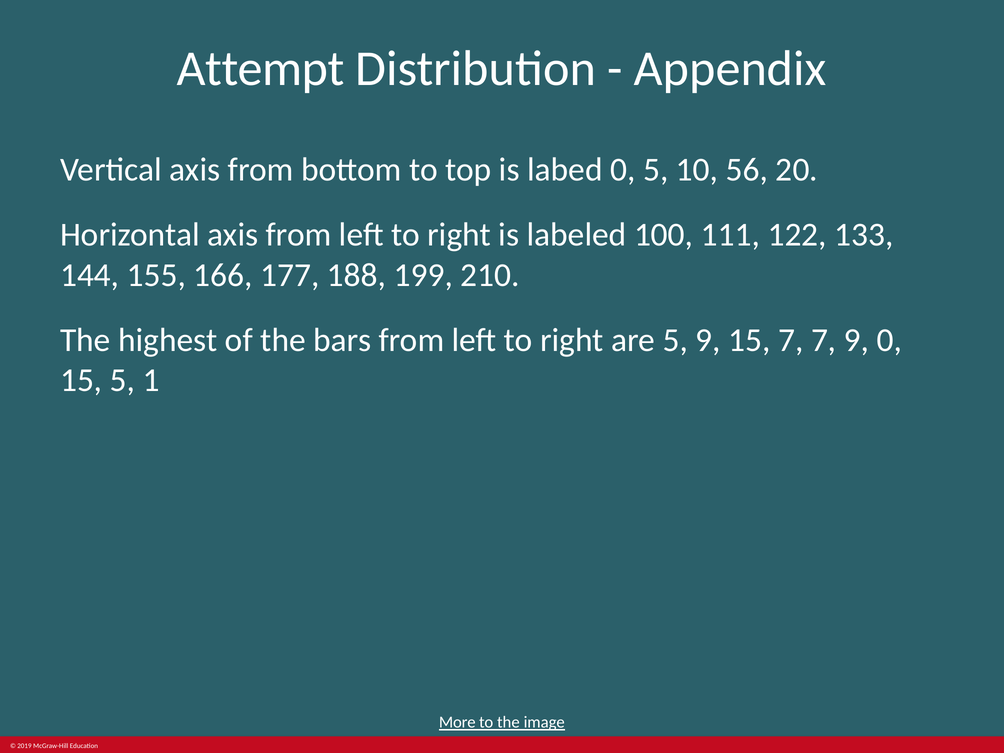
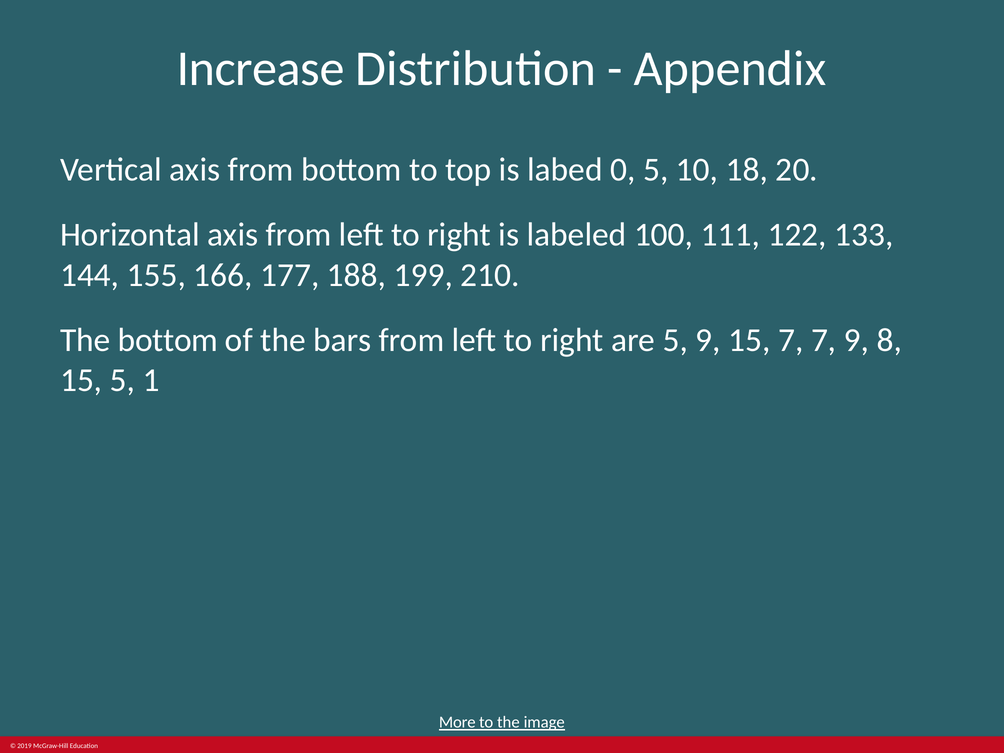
Attempt: Attempt -> Increase (261, 69)
56: 56 -> 18 (747, 170)
The highest: highest -> bottom (168, 340)
9 0: 0 -> 8 (889, 340)
